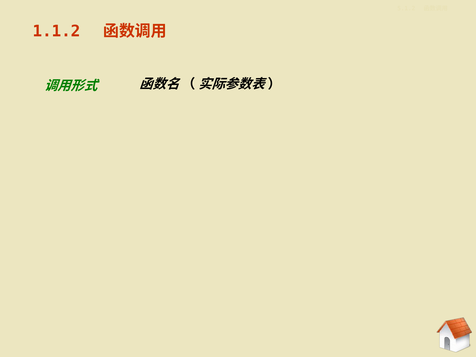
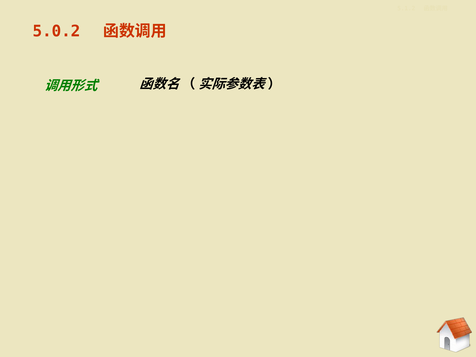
1.1.2: 1.1.2 -> 5.0.2 (56, 31)
